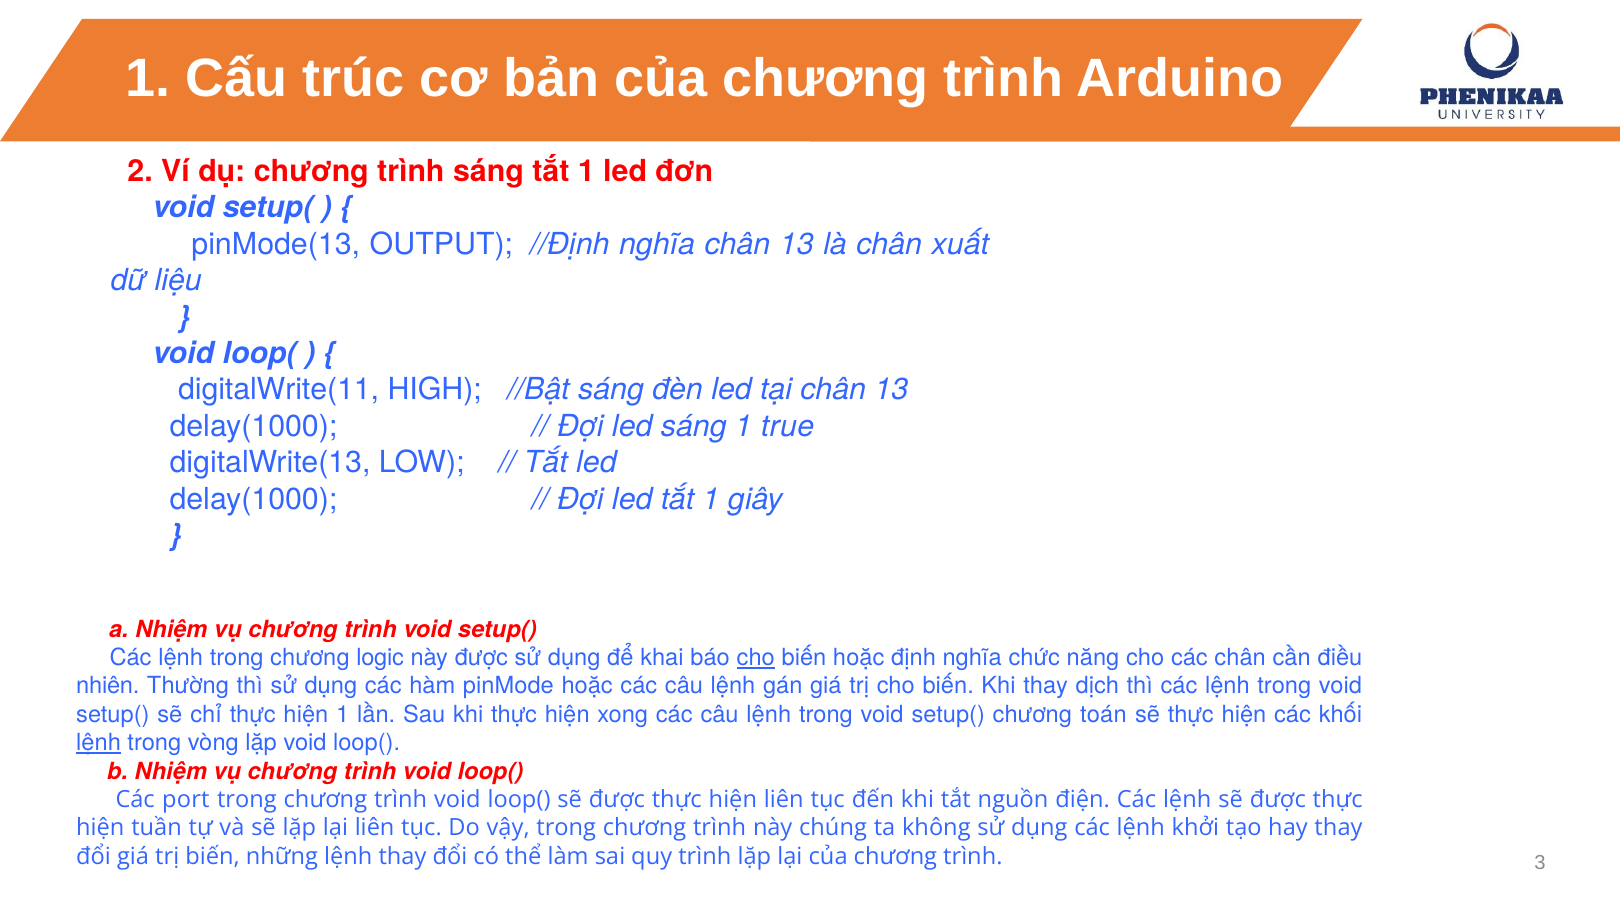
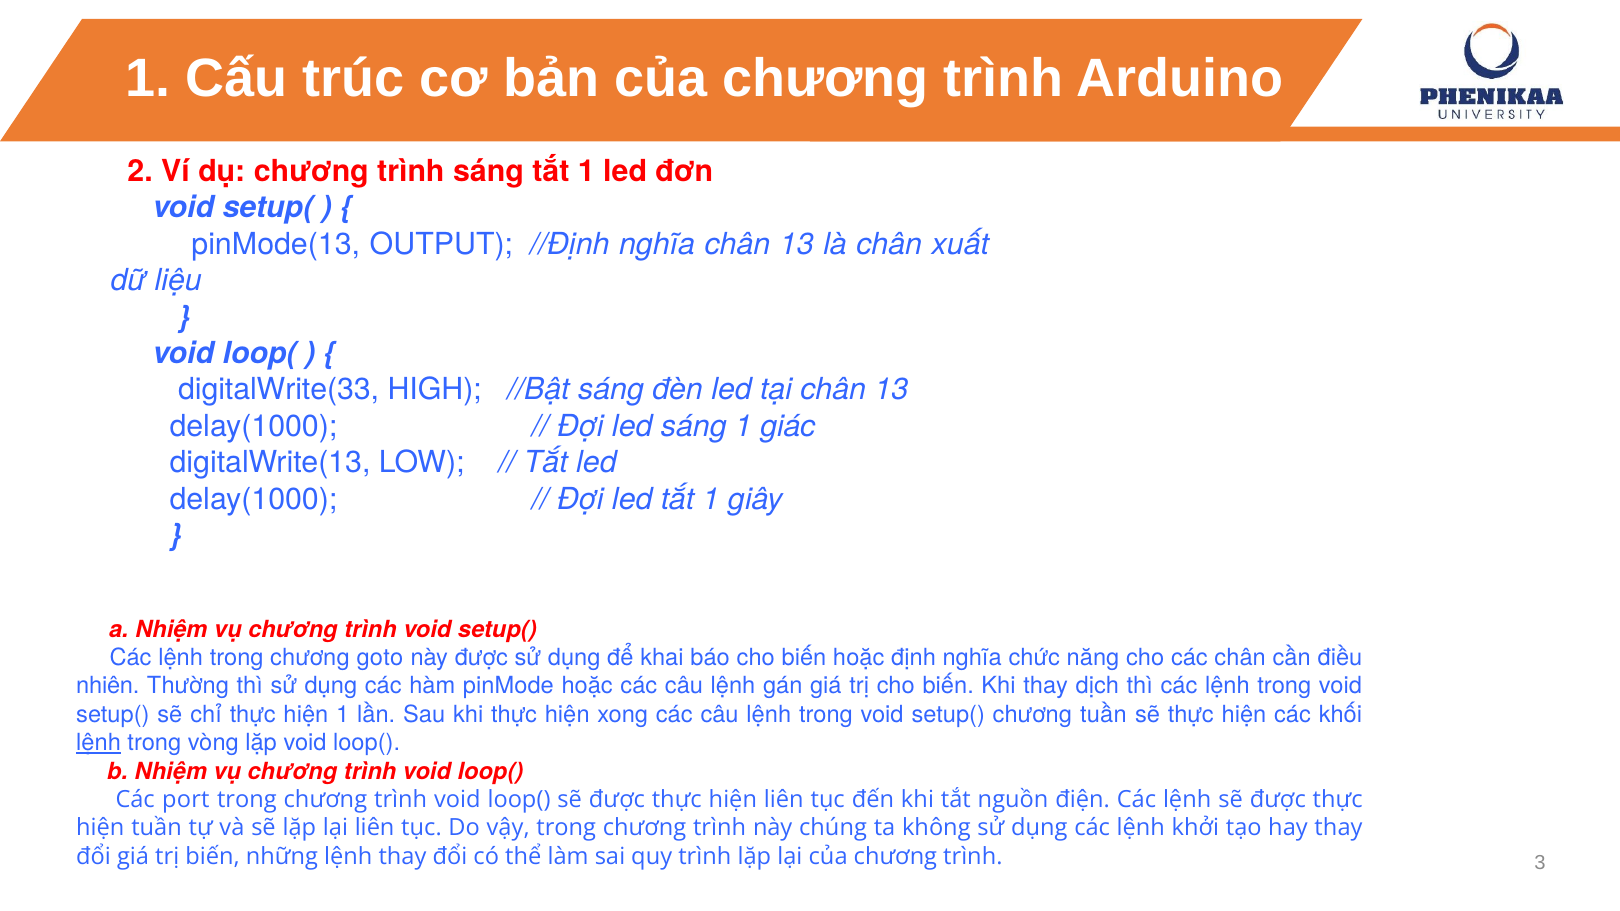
digitalWrite(11: digitalWrite(11 -> digitalWrite(33 (279, 390)
true: true -> giác (788, 426)
logic: logic -> goto (380, 658)
cho underline: present -> none (756, 658)
chương toán: toán -> tuần (1103, 715)
